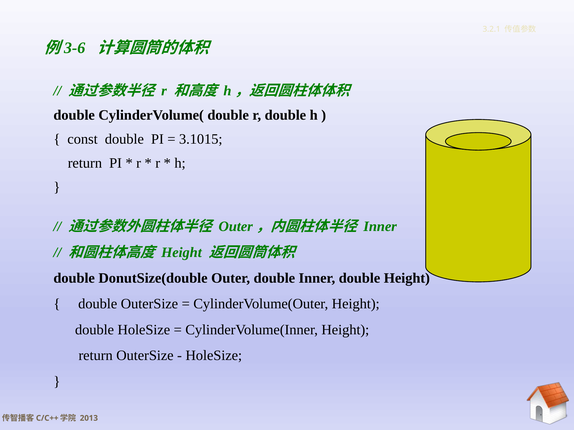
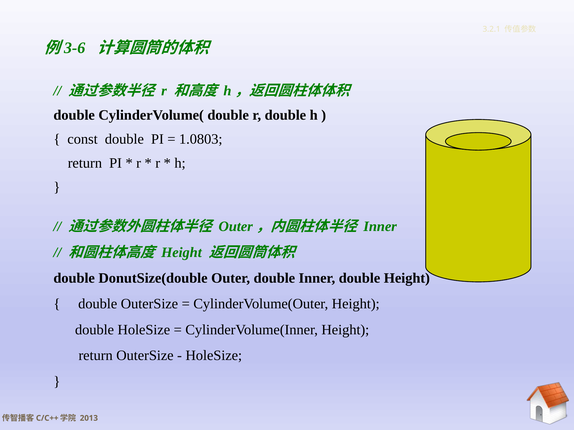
3.1015: 3.1015 -> 1.0803 (201, 139)
